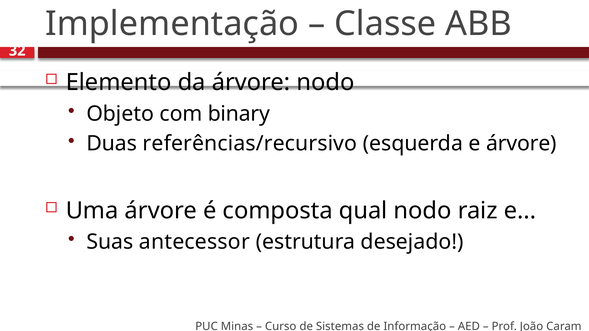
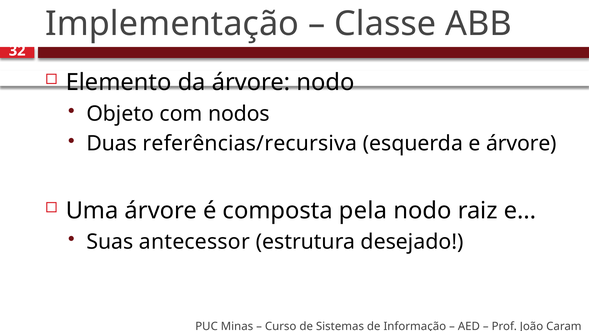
binary: binary -> nodos (239, 114)
referências/recursivo: referências/recursivo -> referências/recursiva (250, 144)
qual: qual -> pela (363, 211)
